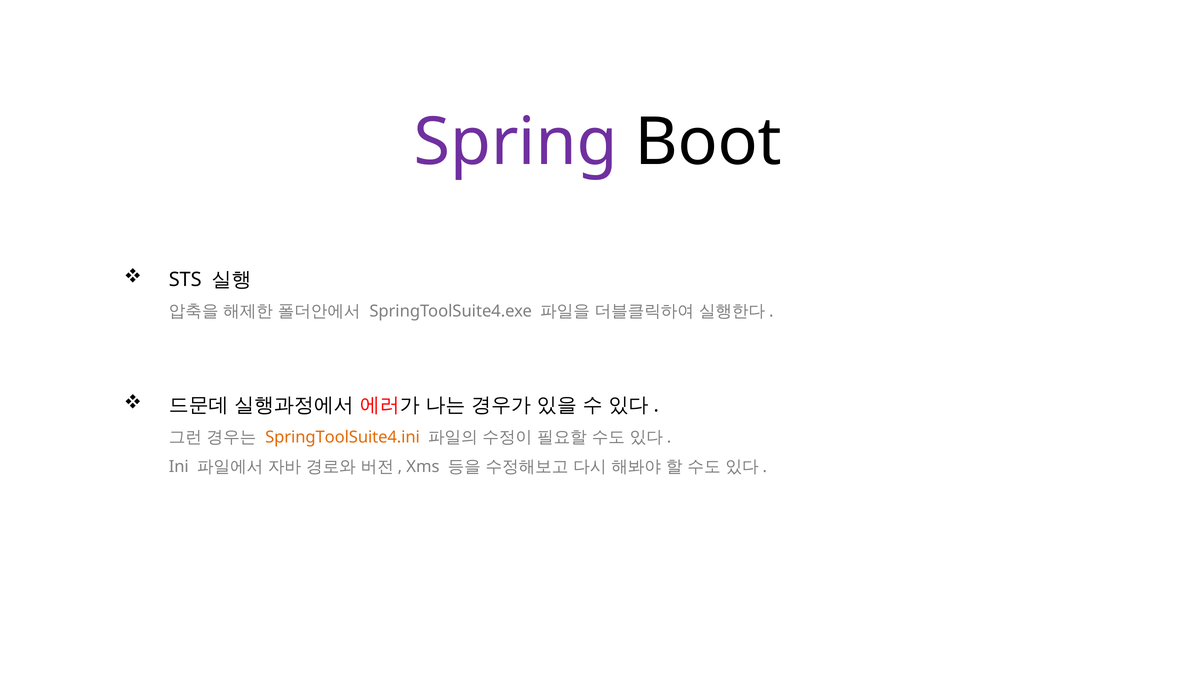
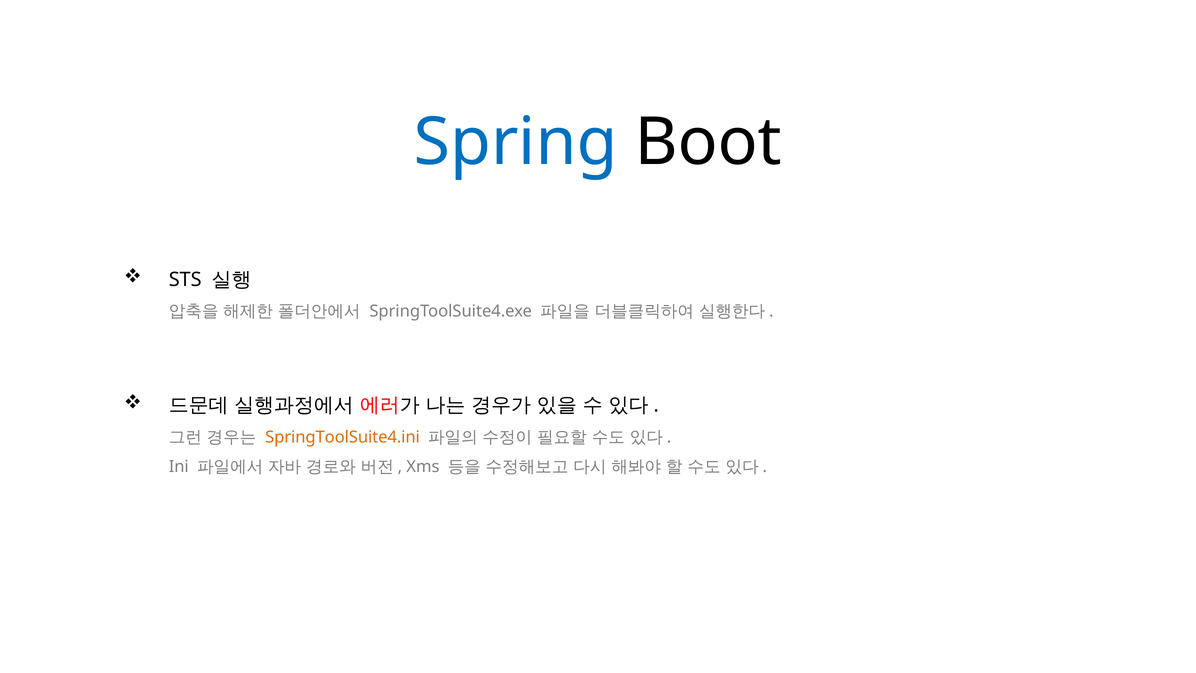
Spring colour: purple -> blue (516, 142)
